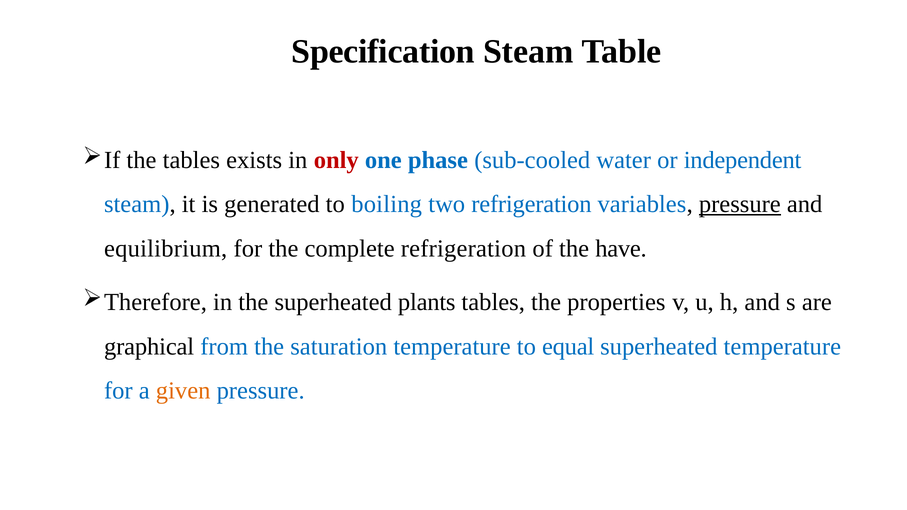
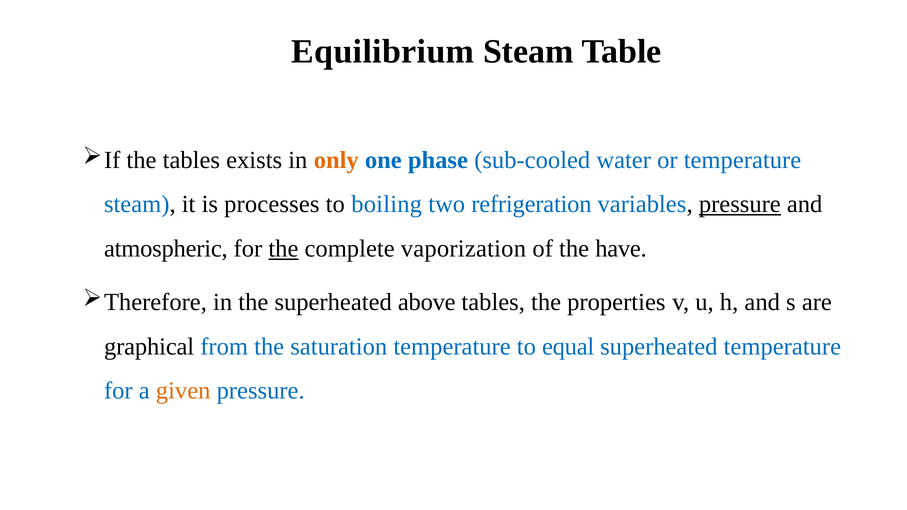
Specification: Specification -> Equilibrium (383, 52)
only colour: red -> orange (336, 160)
or independent: independent -> temperature (742, 160)
generated: generated -> processes (272, 204)
equilibrium: equilibrium -> atmospheric (166, 249)
the underline: none -> present (283, 249)
complete refrigeration: refrigeration -> vaporization (463, 249)
plants: plants -> above (427, 302)
